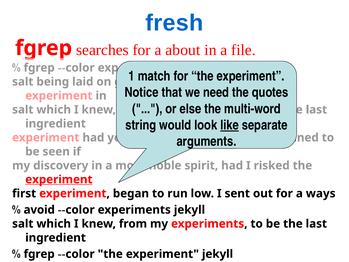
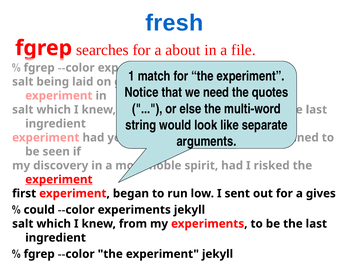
like underline: present -> none (230, 125)
ways: ways -> gives (321, 193)
avoid: avoid -> could (39, 210)
